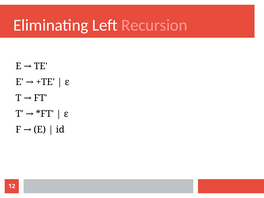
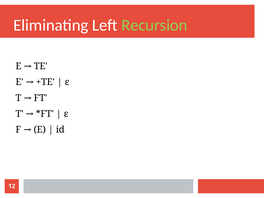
Recursion colour: pink -> light green (154, 25)
